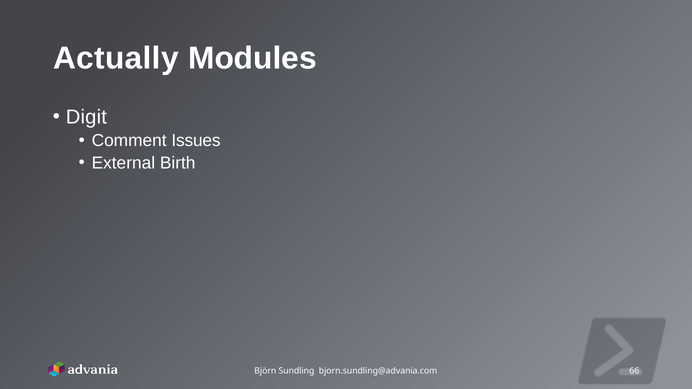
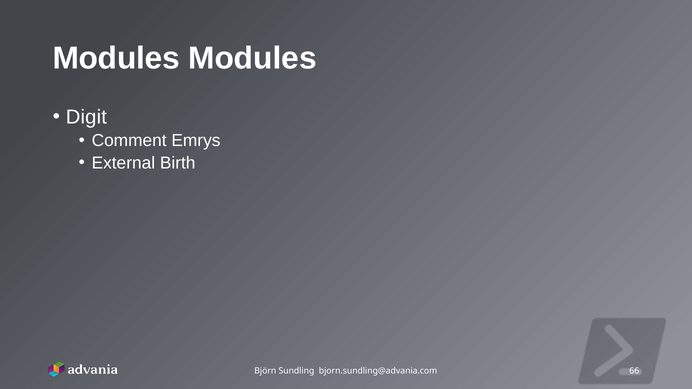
Actually: Actually -> Modules (116, 58)
Issues: Issues -> Emrys (196, 141)
